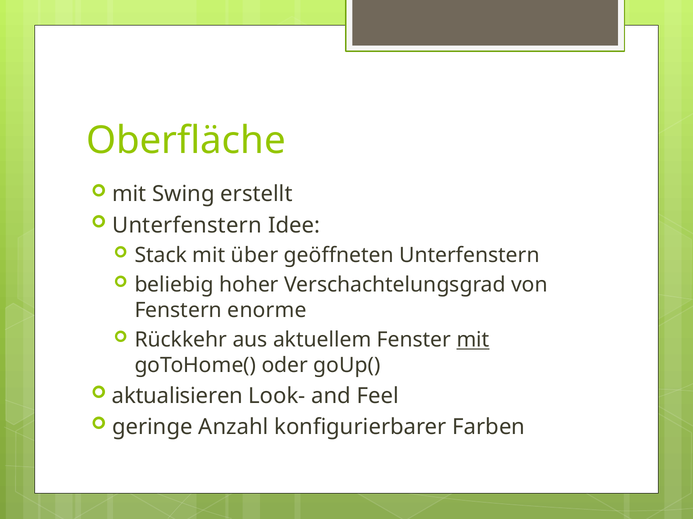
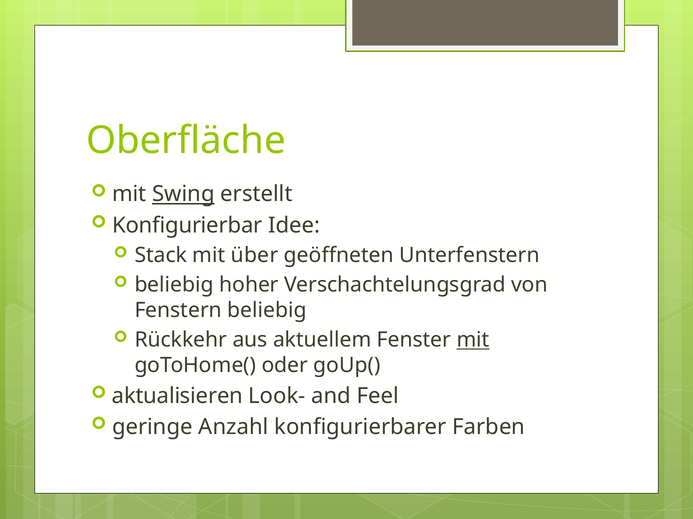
Swing underline: none -> present (183, 194)
Unterfenstern: Unterfenstern -> Konfigurierbar (187, 226)
Fenstern enorme: enorme -> beliebig (267, 311)
